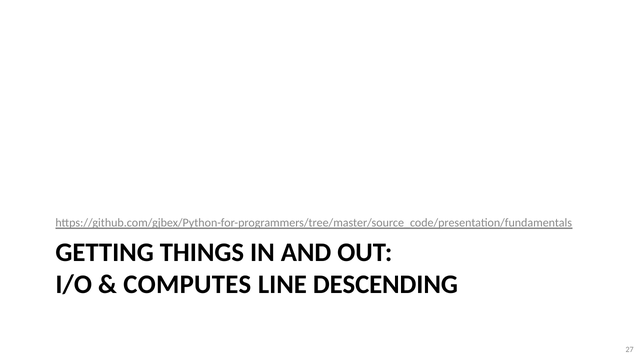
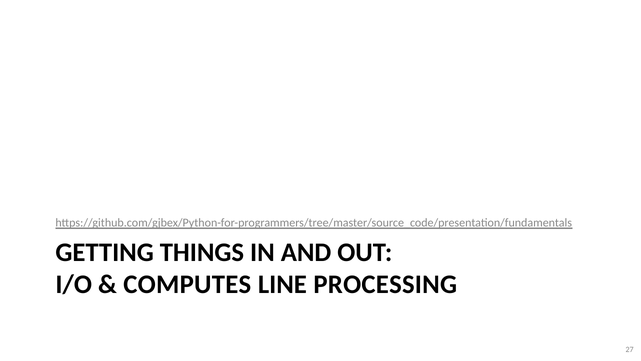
DESCENDING: DESCENDING -> PROCESSING (385, 284)
